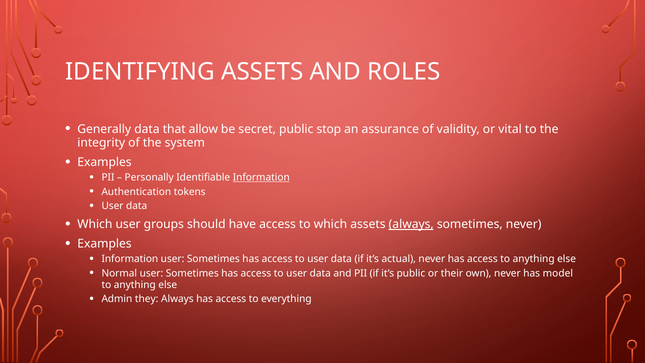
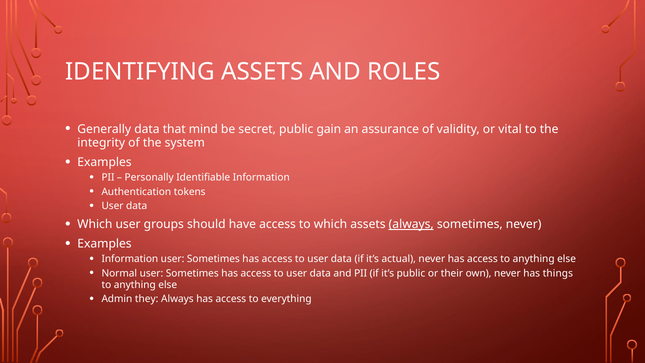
allow: allow -> mind (203, 129)
stop: stop -> gain (329, 129)
Information underline: present -> none (261, 177)
model: model -> things (558, 273)
